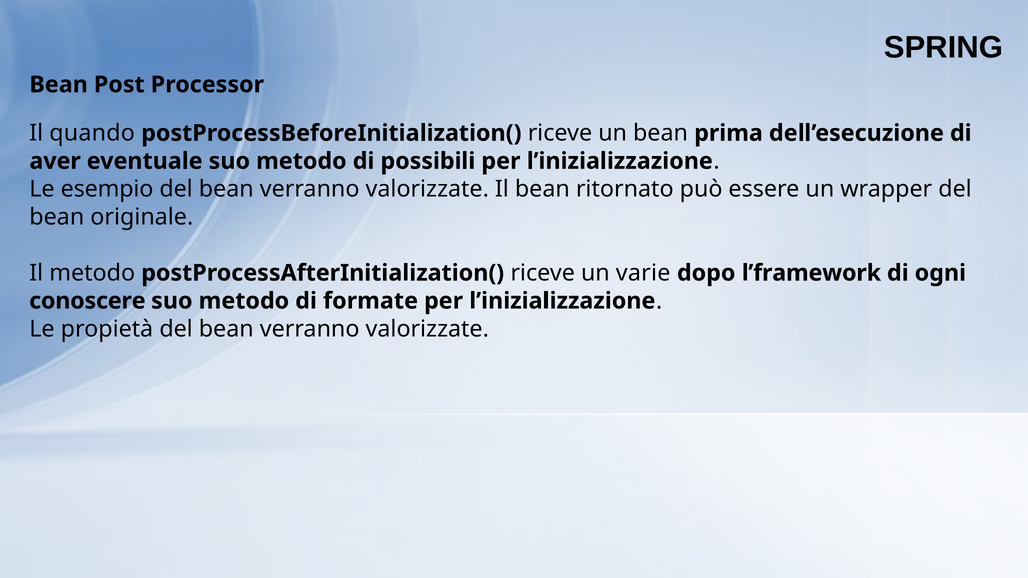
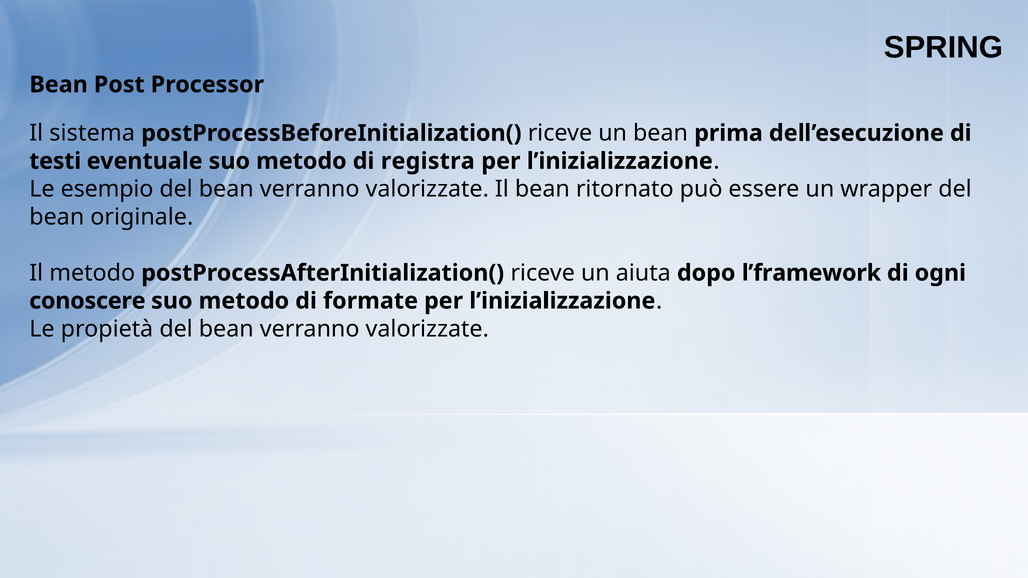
quando: quando -> sistema (92, 133)
aver: aver -> testi (55, 161)
possibili: possibili -> registra (428, 161)
varie: varie -> aiuta (643, 273)
